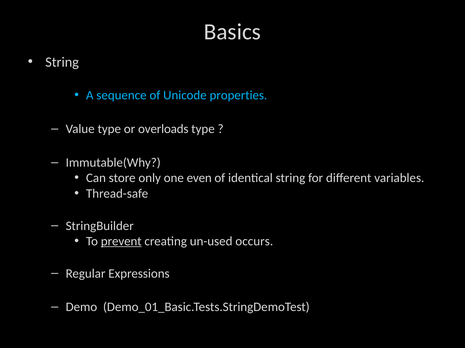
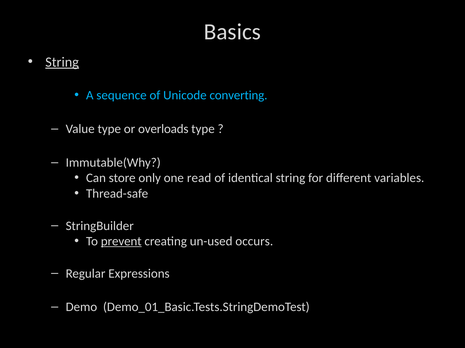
String underline: none -> present (62, 62)
properties: properties -> converting (238, 95)
even: even -> read (199, 178)
